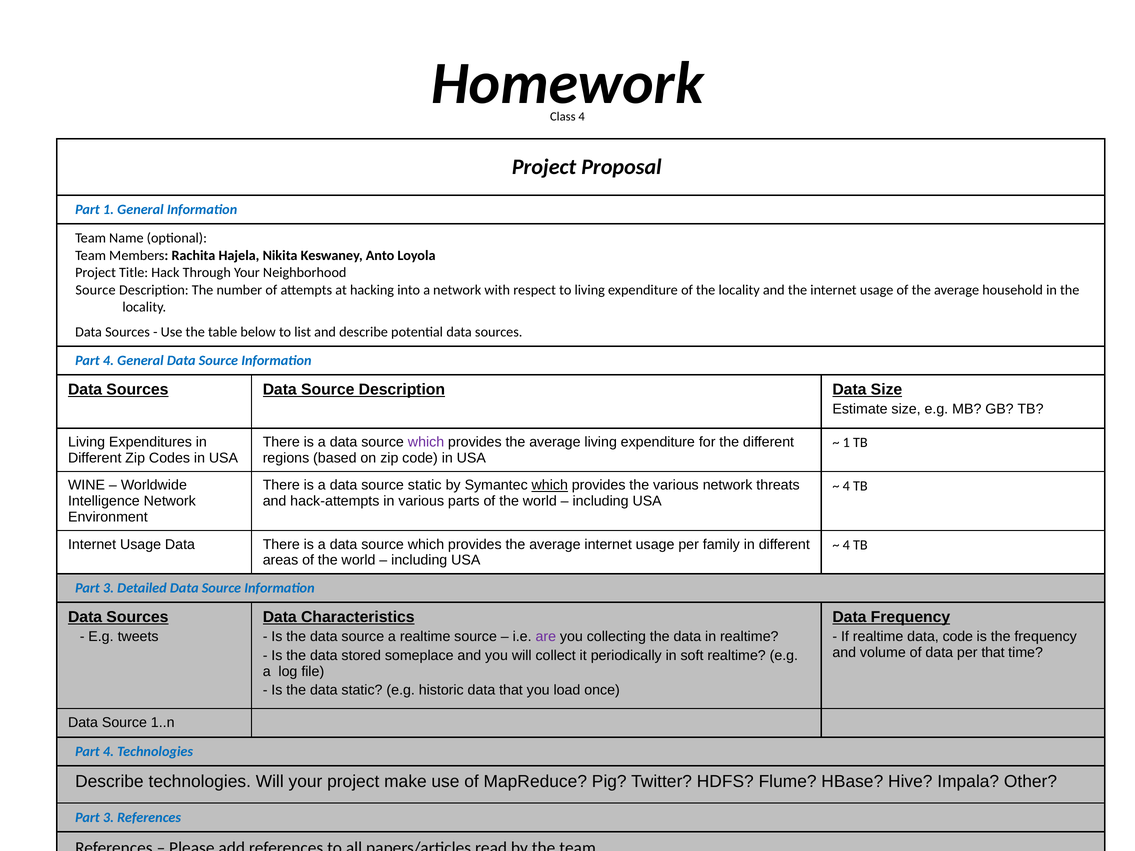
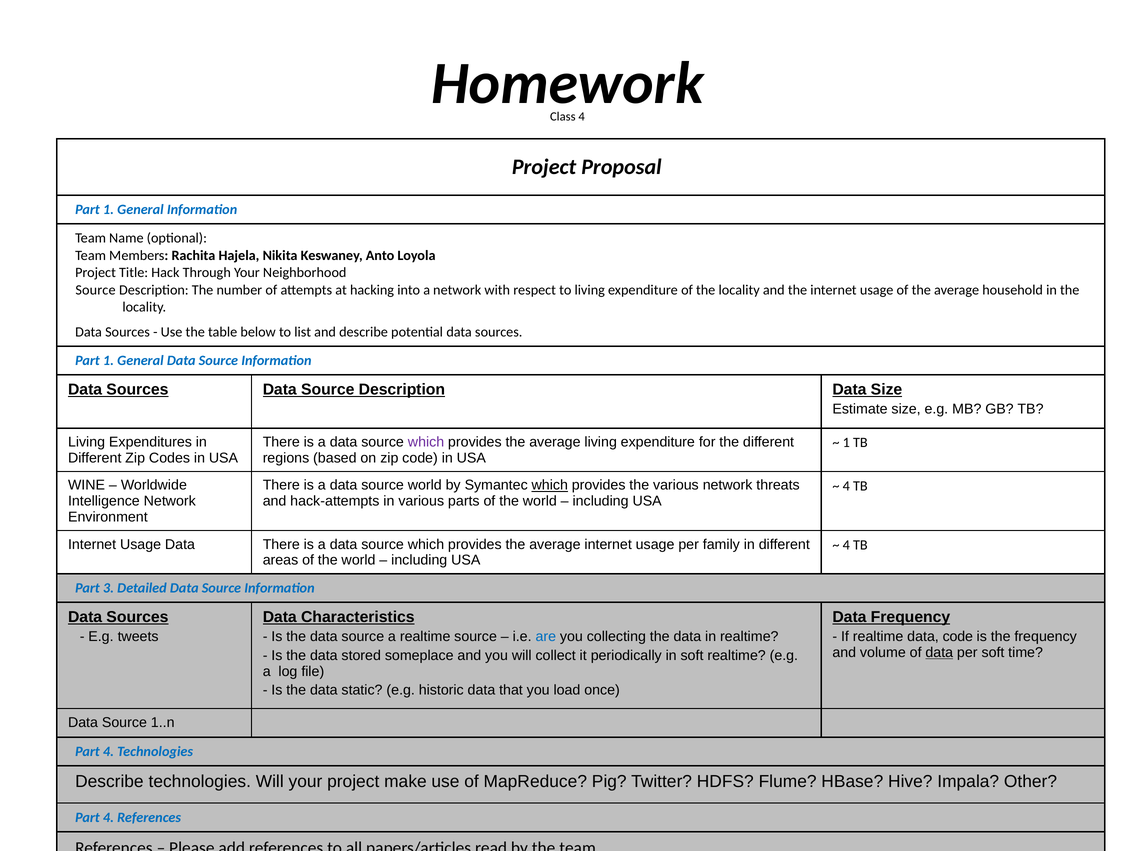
4: 4 -> 1 (108, 361)
source static: static -> world (425, 485)
are colour: purple -> blue (546, 637)
data underline: none -> present (939, 653)
per that: that -> soft (993, 653)
3: 3 -> 4 (108, 818)
